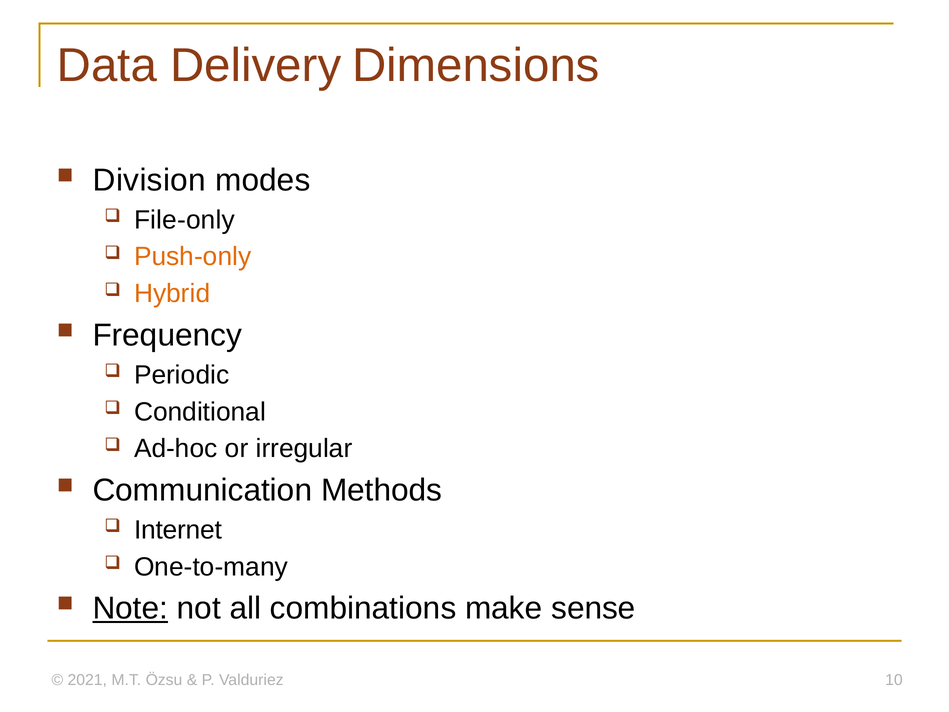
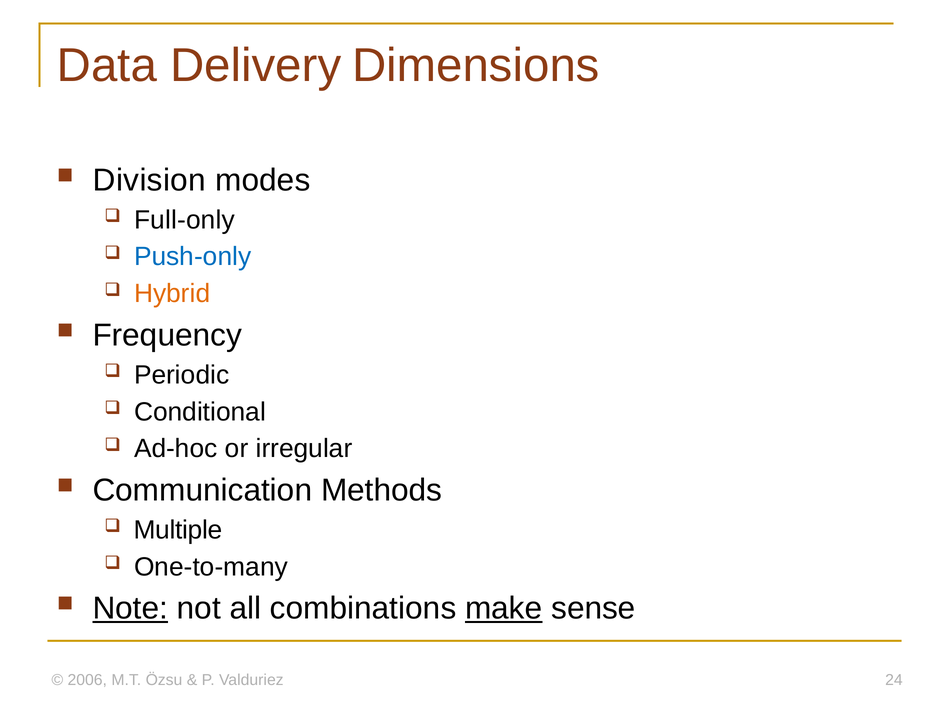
File-only: File-only -> Full-only (185, 220)
Push-only colour: orange -> blue (193, 257)
Internet: Internet -> Multiple (178, 530)
make underline: none -> present (504, 608)
2021: 2021 -> 2006 (87, 680)
10: 10 -> 24 (894, 680)
